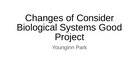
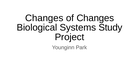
of Consider: Consider -> Changes (95, 18)
Good: Good -> Study (110, 28)
